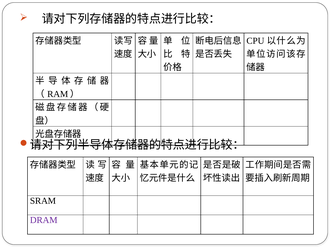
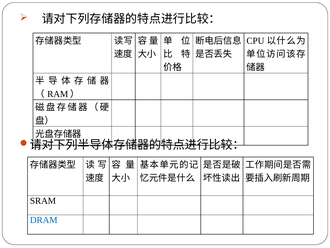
DRAM colour: purple -> blue (44, 220)
